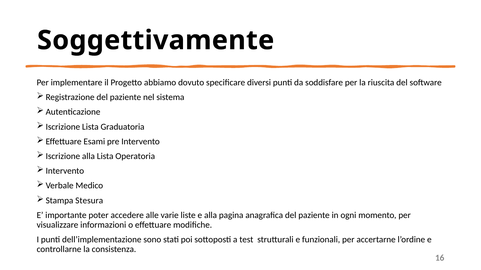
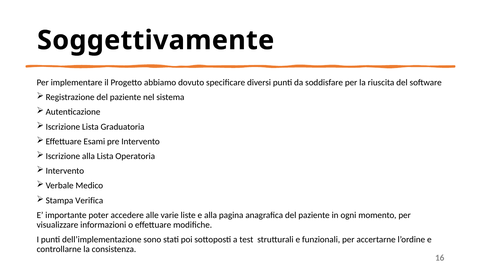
Stesura: Stesura -> Verifica (89, 201)
